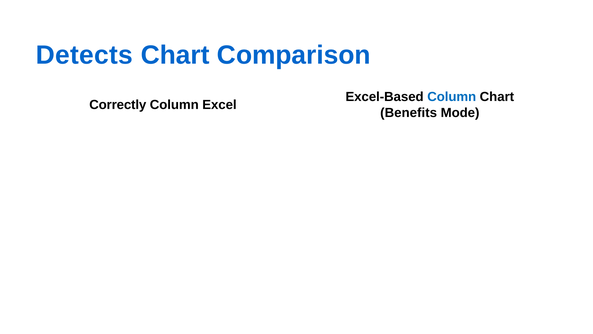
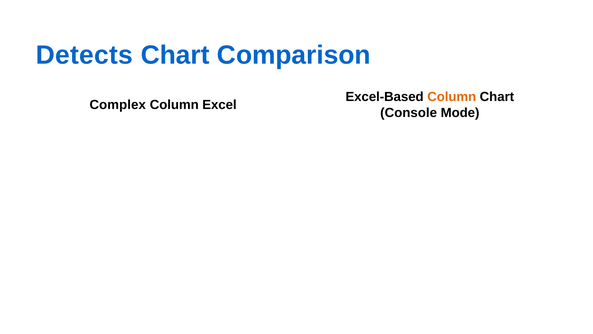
Column colour: blue -> orange (452, 97)
Correctly: Correctly -> Complex (118, 105)
Benefits: Benefits -> Console (409, 113)
